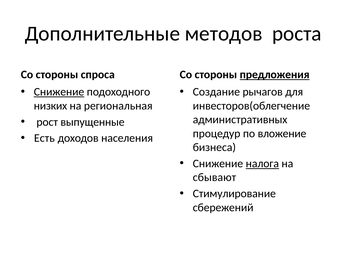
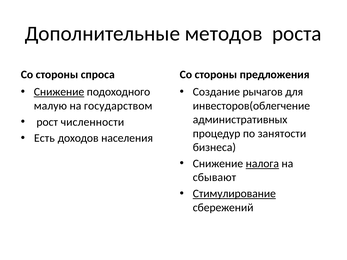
предложения underline: present -> none (275, 75)
низких: низких -> малую (50, 106)
региональная: региональная -> государством (118, 106)
выпущенные: выпущенные -> численности (92, 122)
вложение: вложение -> занятости (282, 134)
Стимулирование underline: none -> present (234, 194)
